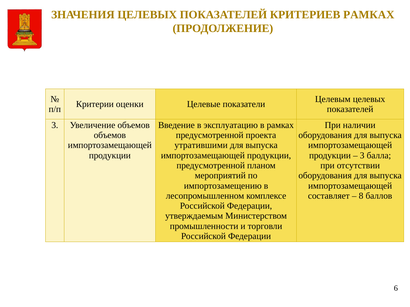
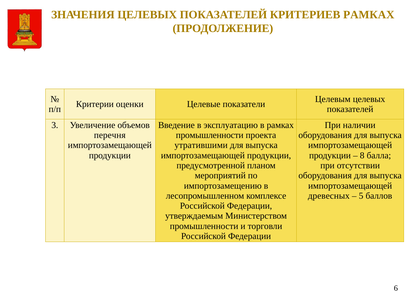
объемов: объемов -> перечня (110, 135)
предусмотренной: предусмотренной -> промышленности (210, 135)
3: 3 -> 8 (362, 156)
составляет: составляет -> древесных (329, 196)
8: 8 -> 5 (361, 196)
